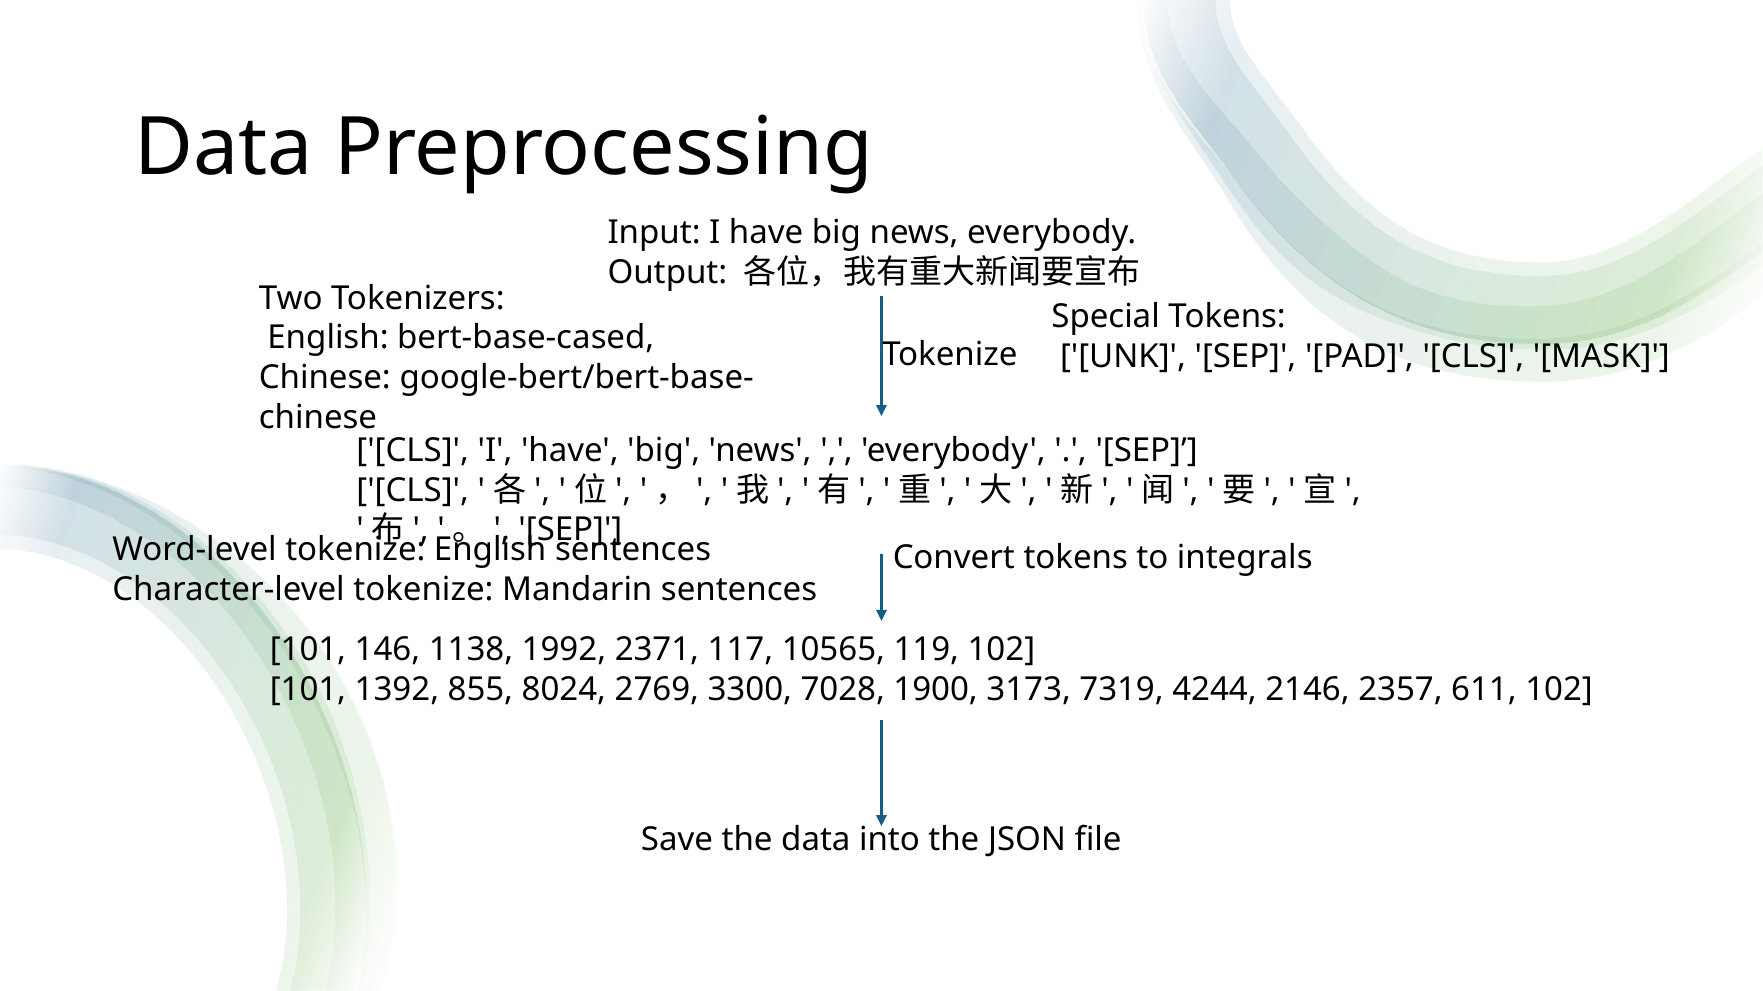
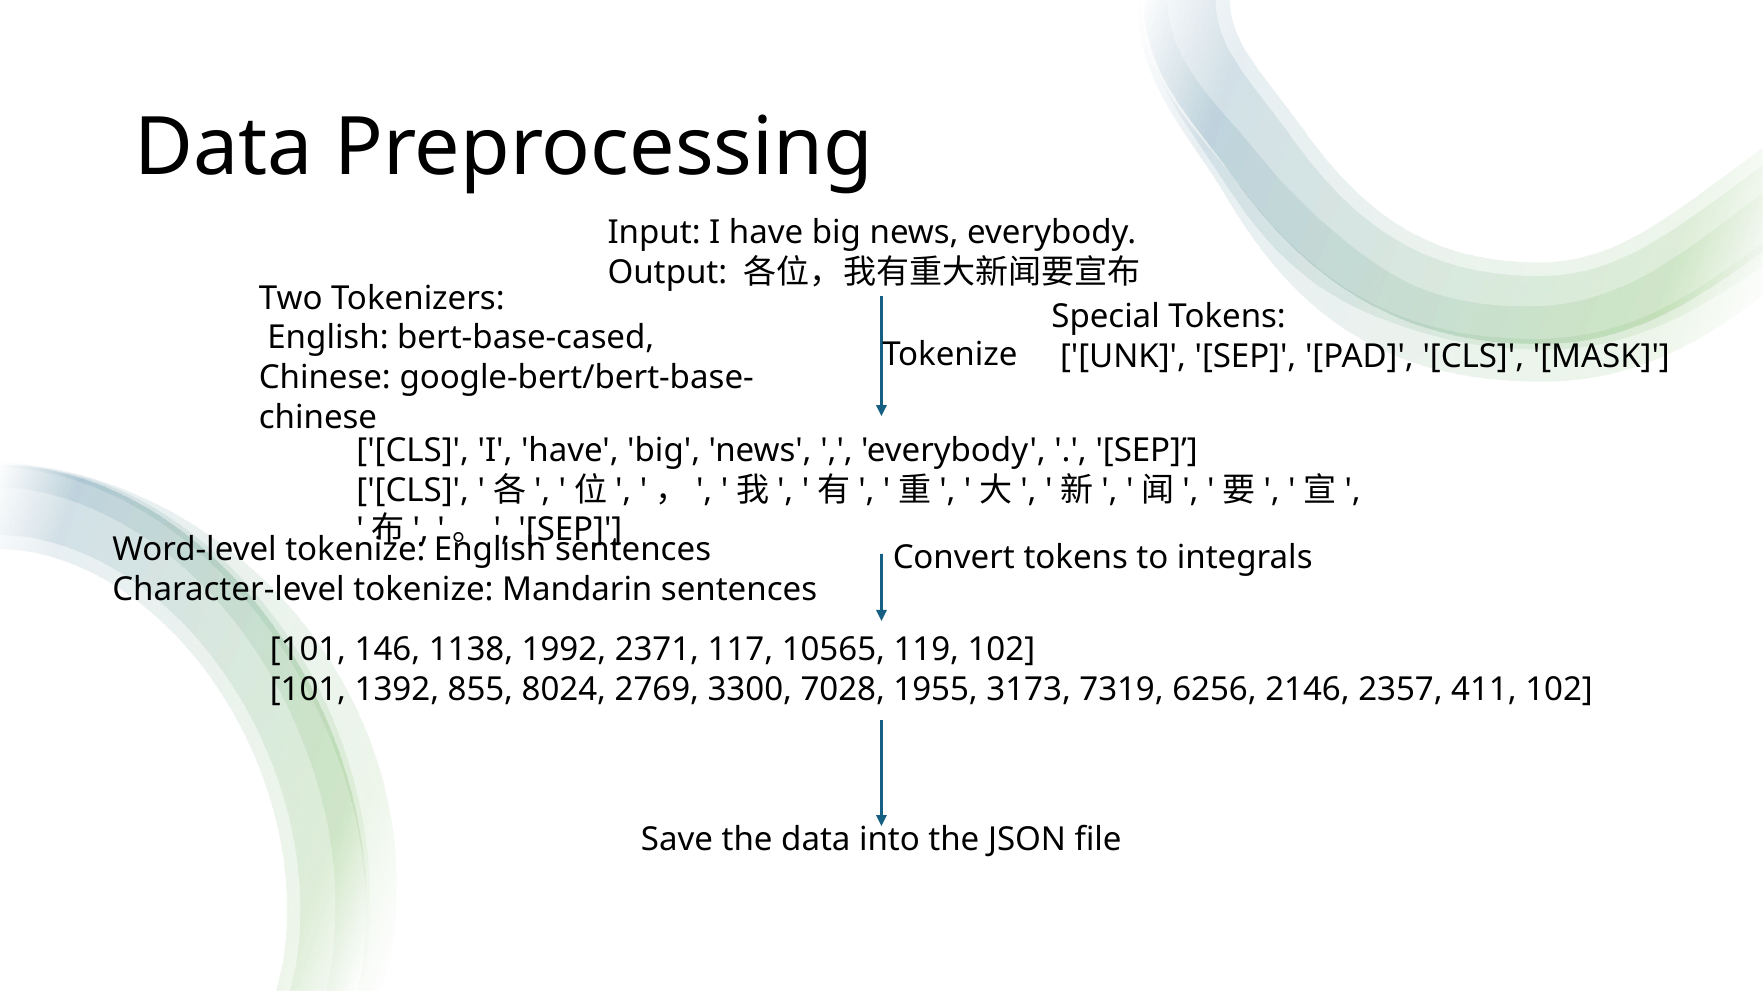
1900: 1900 -> 1955 (936, 690)
4244: 4244 -> 6256 (1215, 690)
611: 611 -> 411 (1484, 690)
